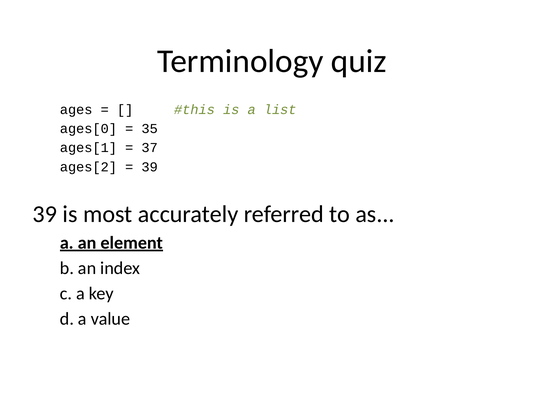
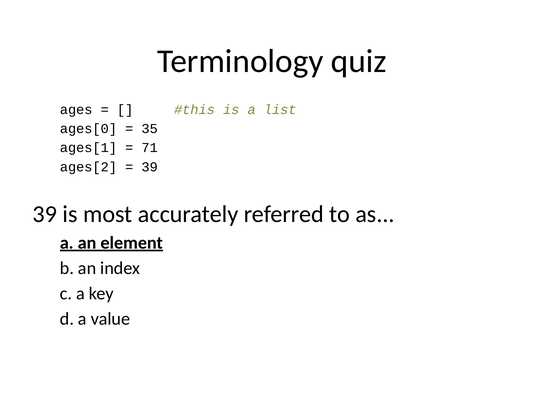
37: 37 -> 71 (150, 148)
